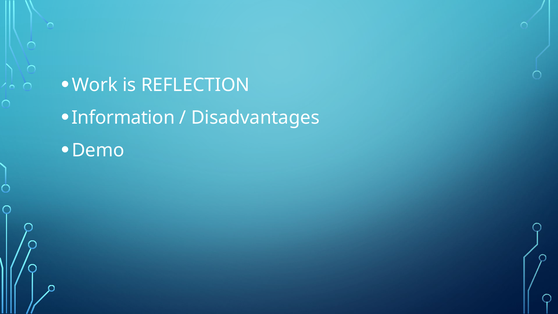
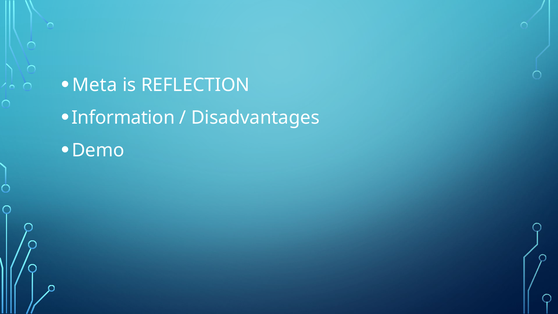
Work: Work -> Meta (95, 85)
